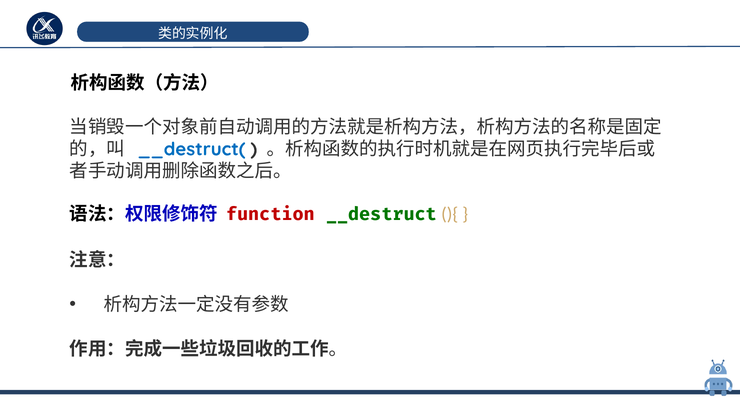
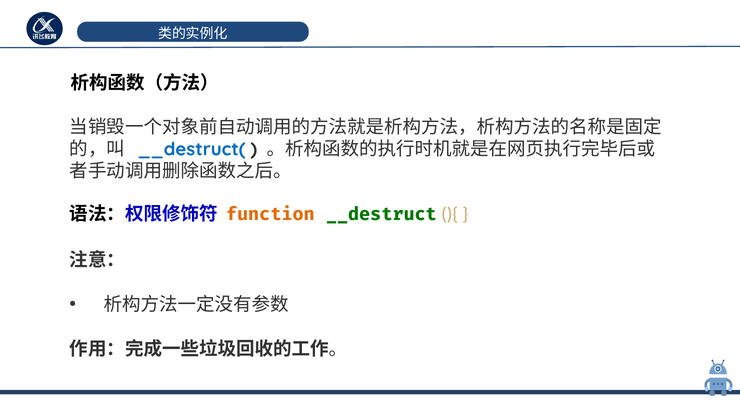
function colour: red -> orange (271, 215)
